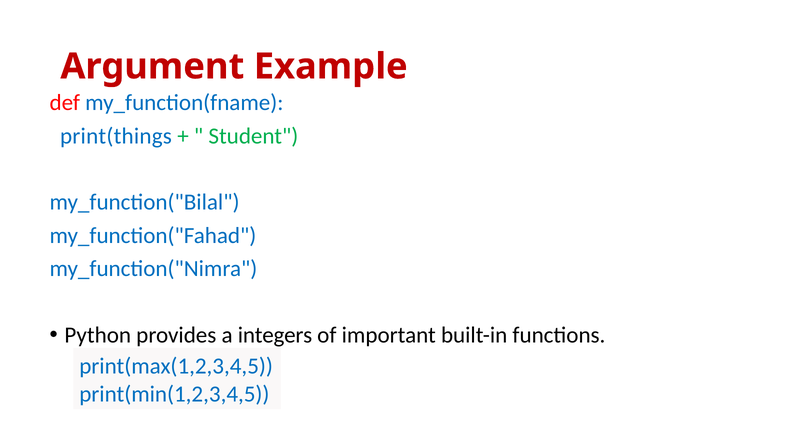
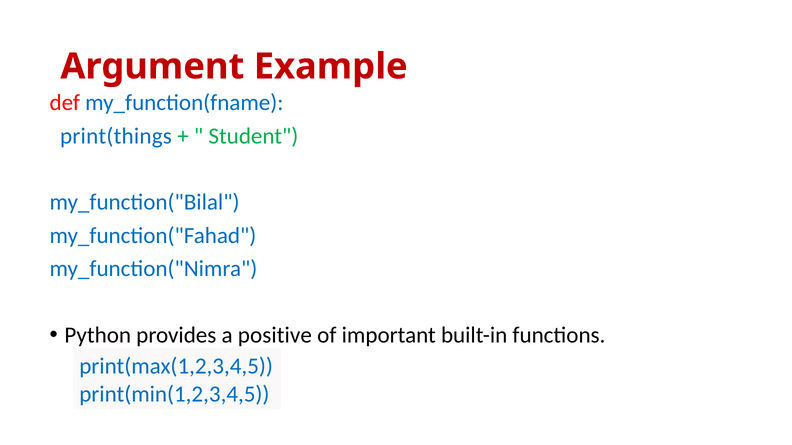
integers: integers -> positive (275, 335)
